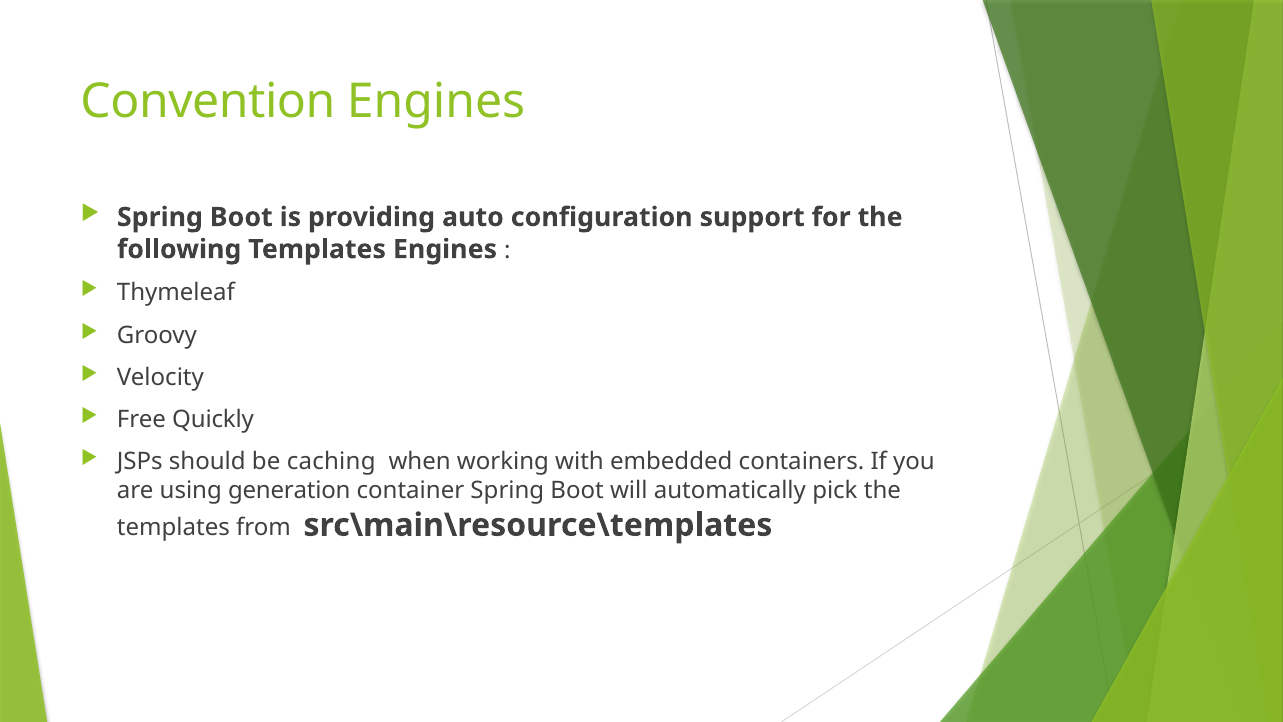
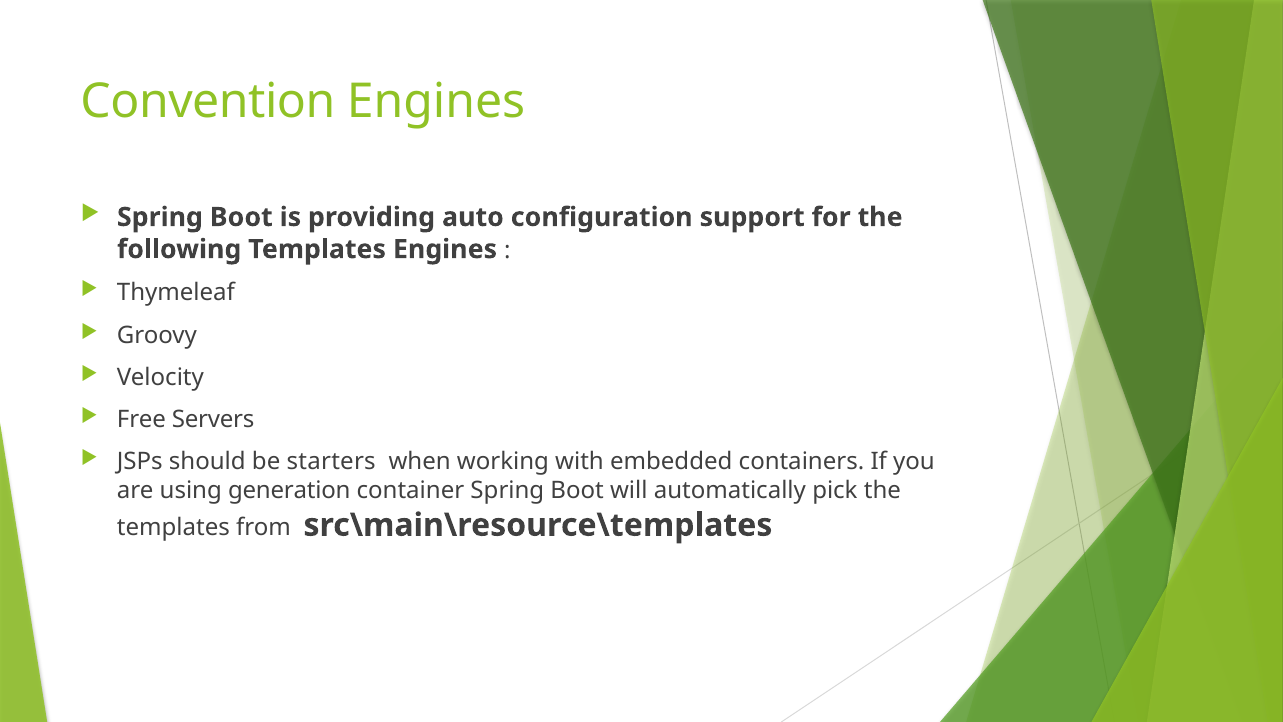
Quickly: Quickly -> Servers (213, 420)
caching: caching -> starters (331, 462)
